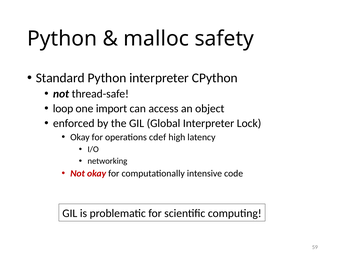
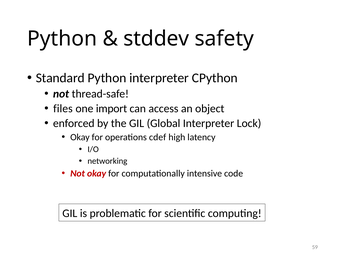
malloc: malloc -> stddev (156, 39)
loop: loop -> files (63, 108)
